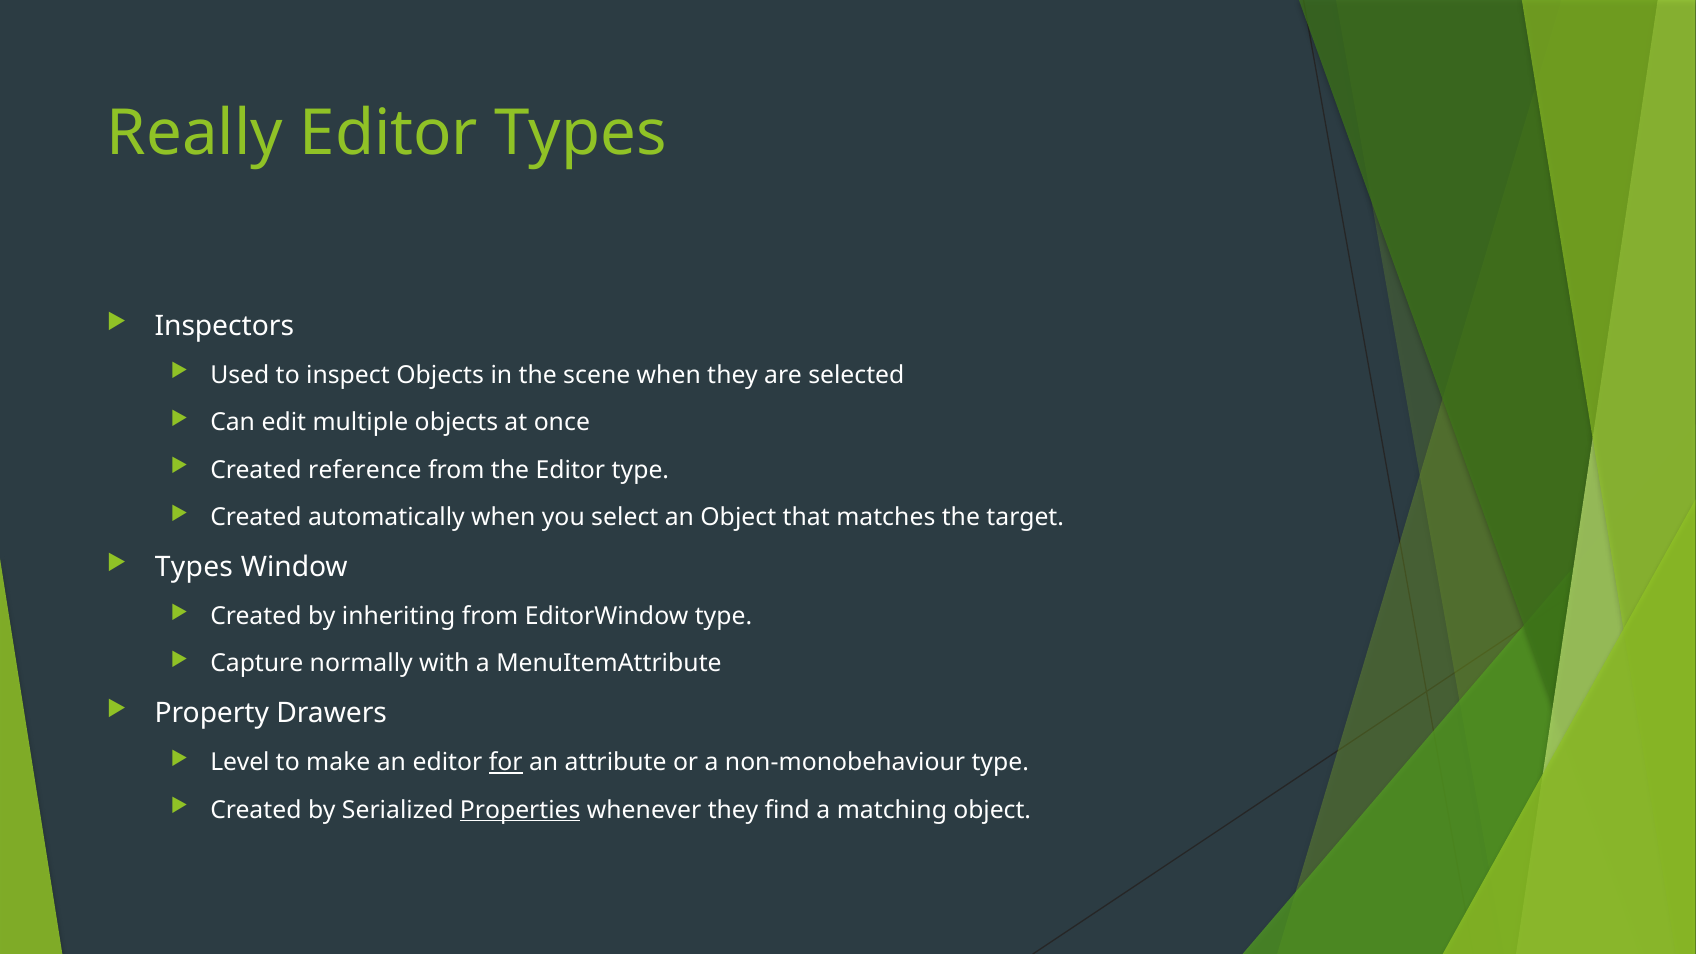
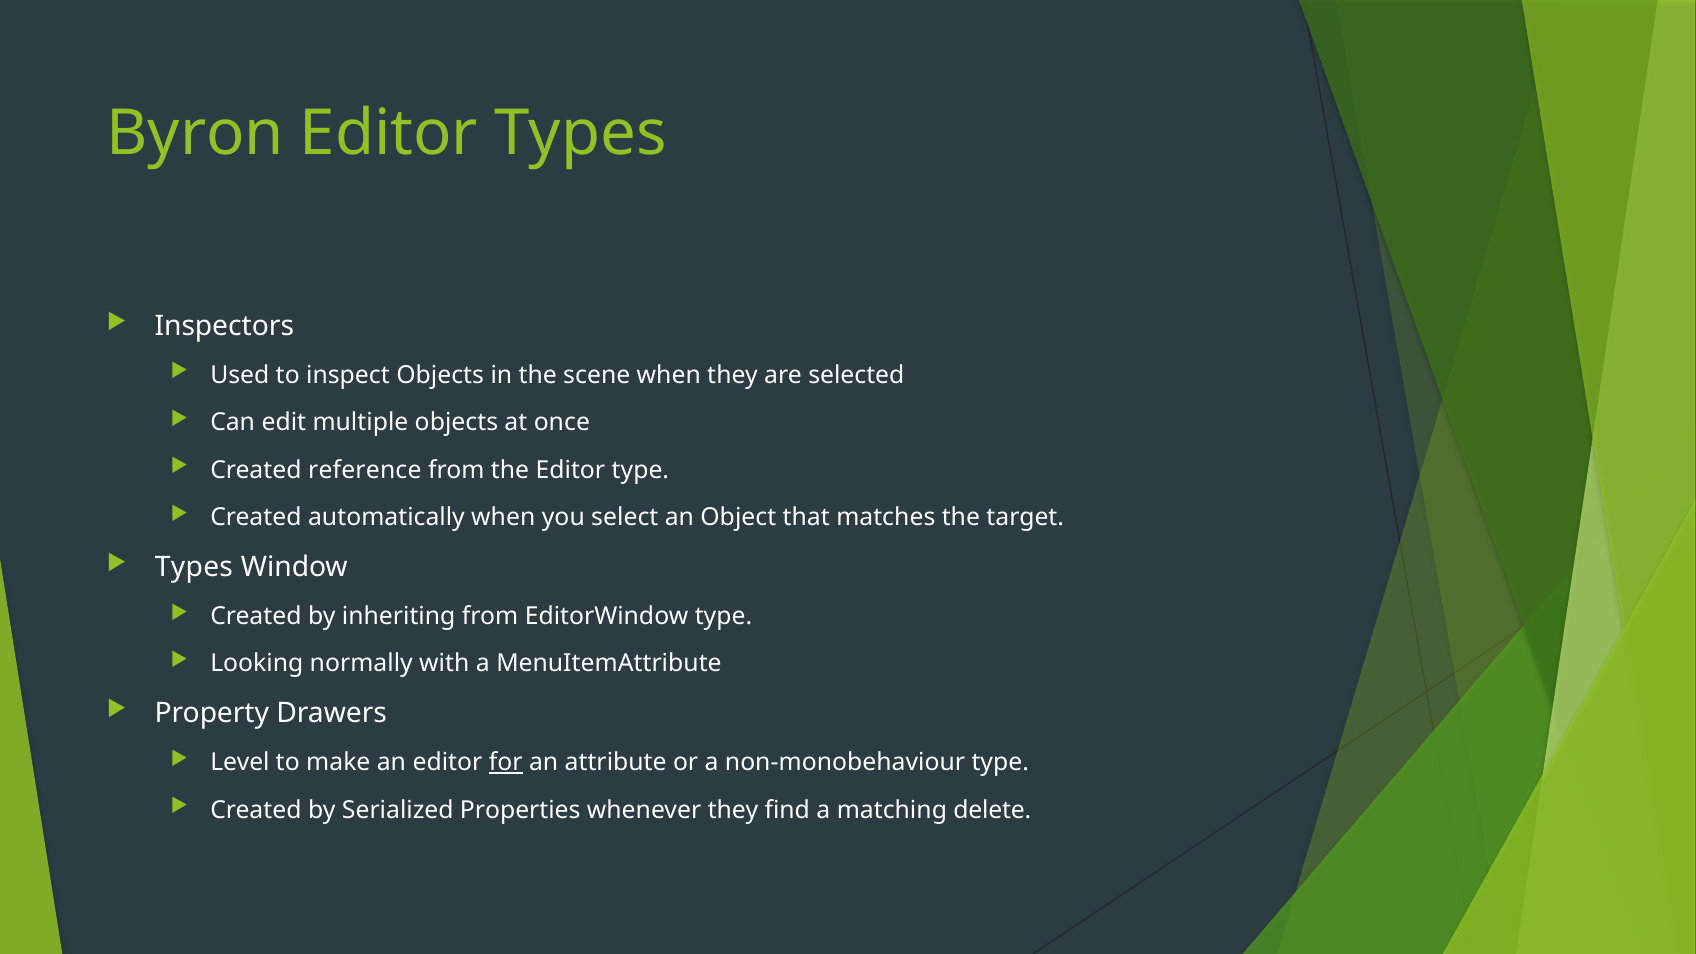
Really: Really -> Byron (195, 134)
Capture: Capture -> Looking (257, 664)
Properties underline: present -> none (520, 810)
matching object: object -> delete (992, 810)
